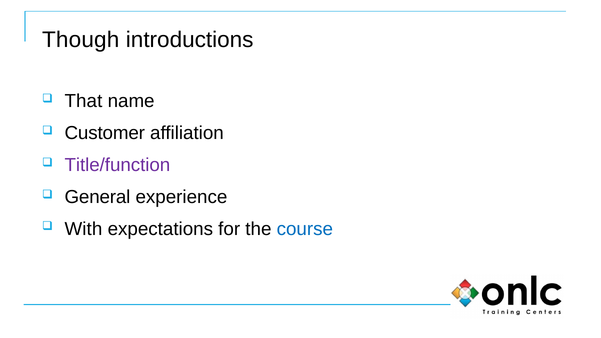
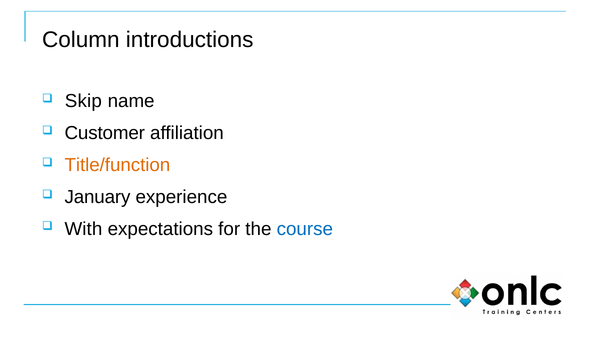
Though: Though -> Column (81, 40)
That: That -> Skip (83, 101)
Title/function colour: purple -> orange (117, 165)
General: General -> January (97, 197)
